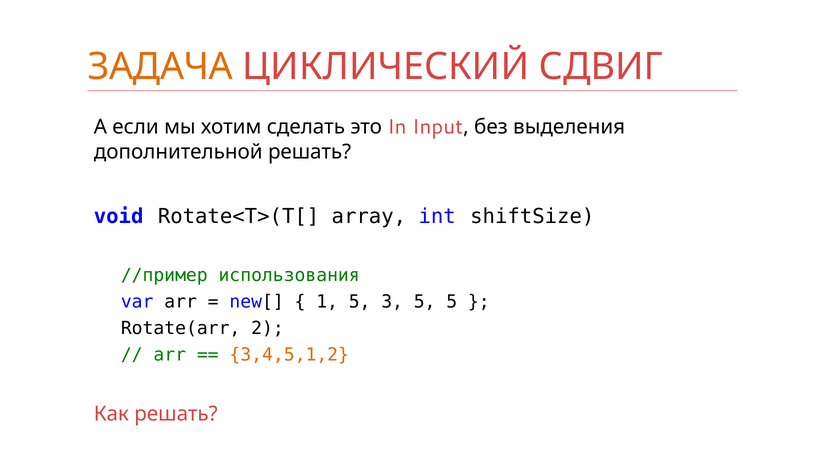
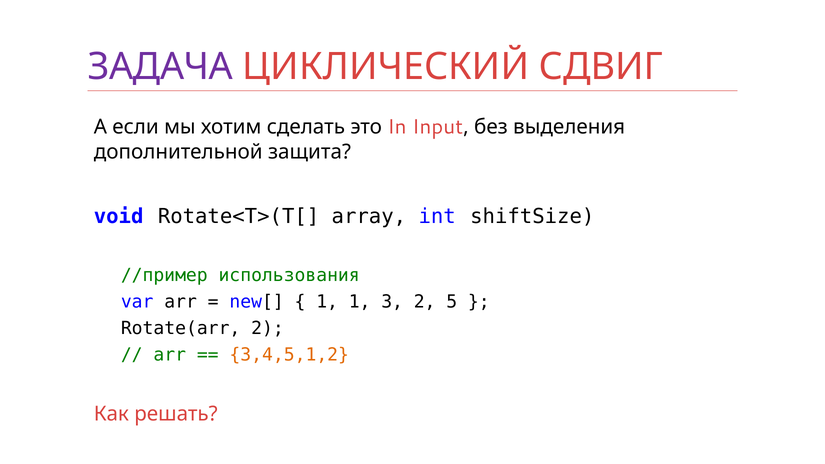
ЗАДАЧА colour: orange -> purple (160, 67)
дополнительной решать: решать -> защита (310, 152)
1 5: 5 -> 1 (360, 302)
3 5: 5 -> 2 (425, 302)
